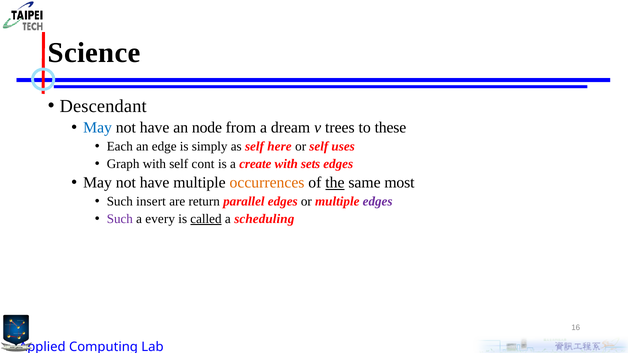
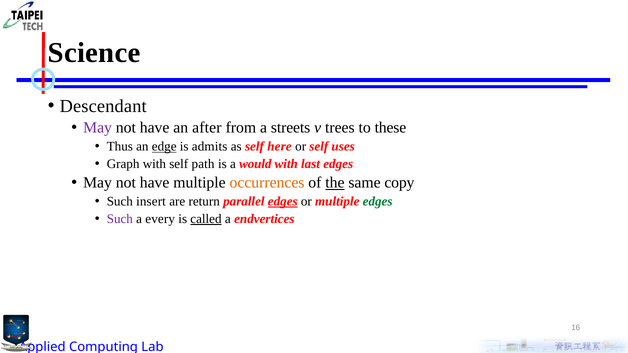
May colour: blue -> purple (98, 128)
node: node -> after (207, 128)
dream: dream -> streets (291, 128)
Each: Each -> Thus (120, 147)
edge underline: none -> present (164, 147)
simply: simply -> admits (210, 147)
cont: cont -> path (203, 164)
create: create -> would (255, 164)
sets: sets -> last (311, 164)
most: most -> copy (399, 183)
edges underline: none -> present (283, 202)
edges colour: purple -> green (378, 202)
scheduling: scheduling -> endvertices (264, 219)
